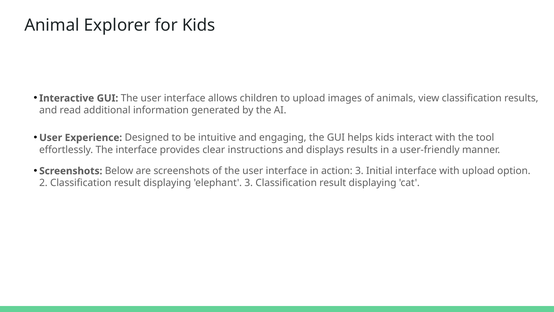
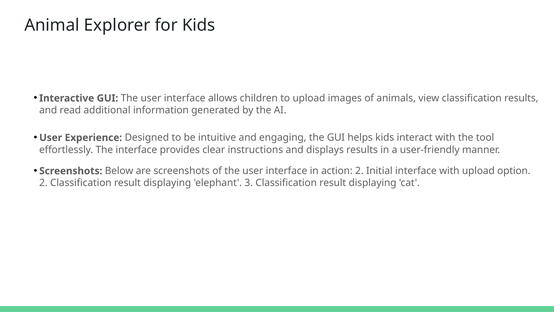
action 3: 3 -> 2 (359, 171)
